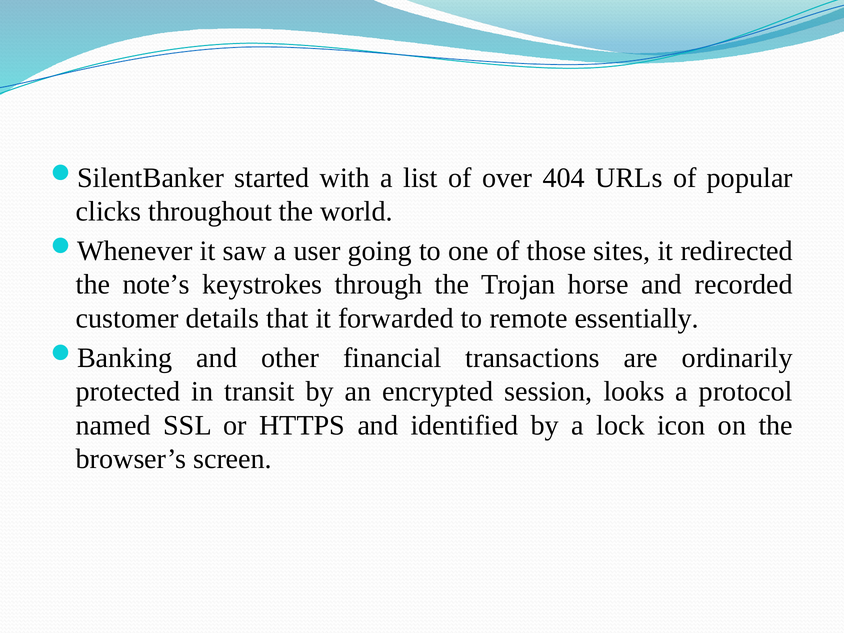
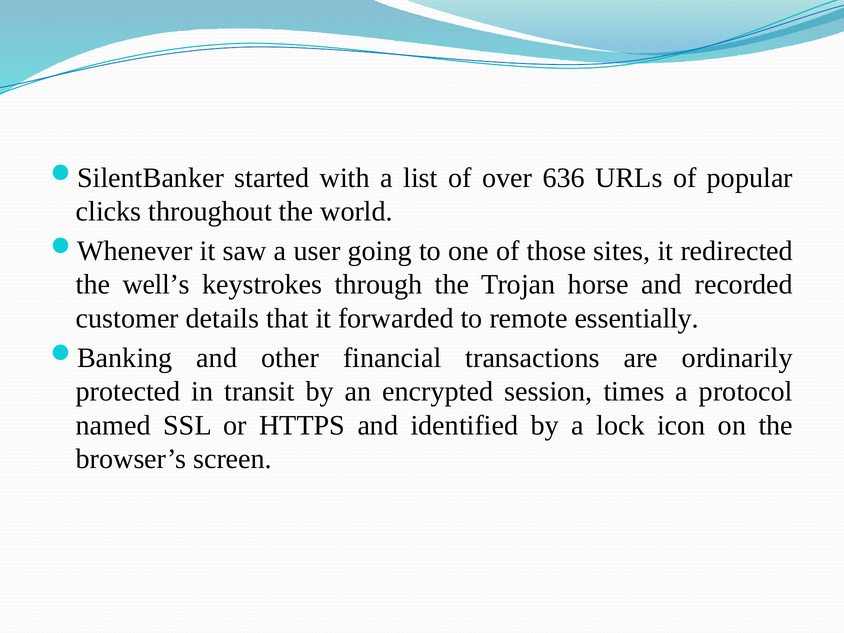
404: 404 -> 636 (564, 178)
note’s: note’s -> well’s (156, 285)
looks: looks -> times (634, 392)
